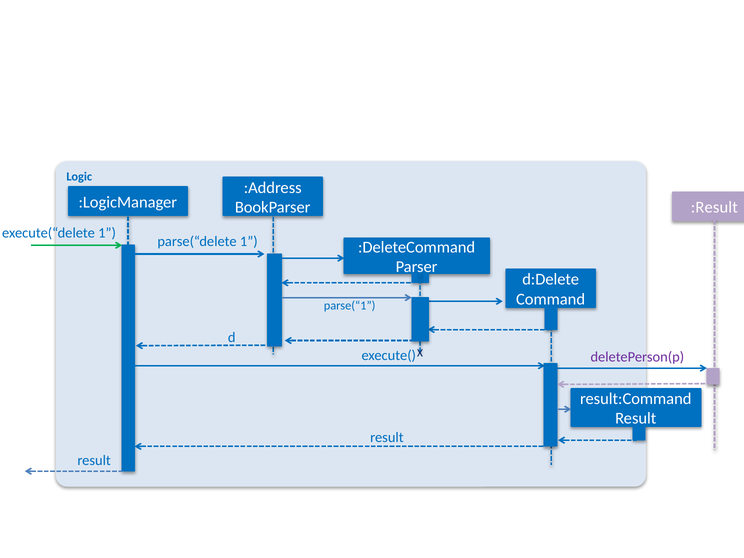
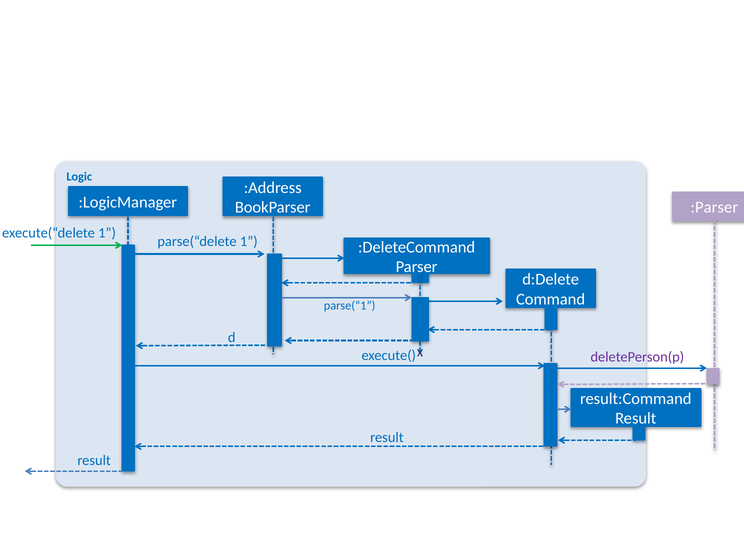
:Result: :Result -> :Parser (714, 207)
